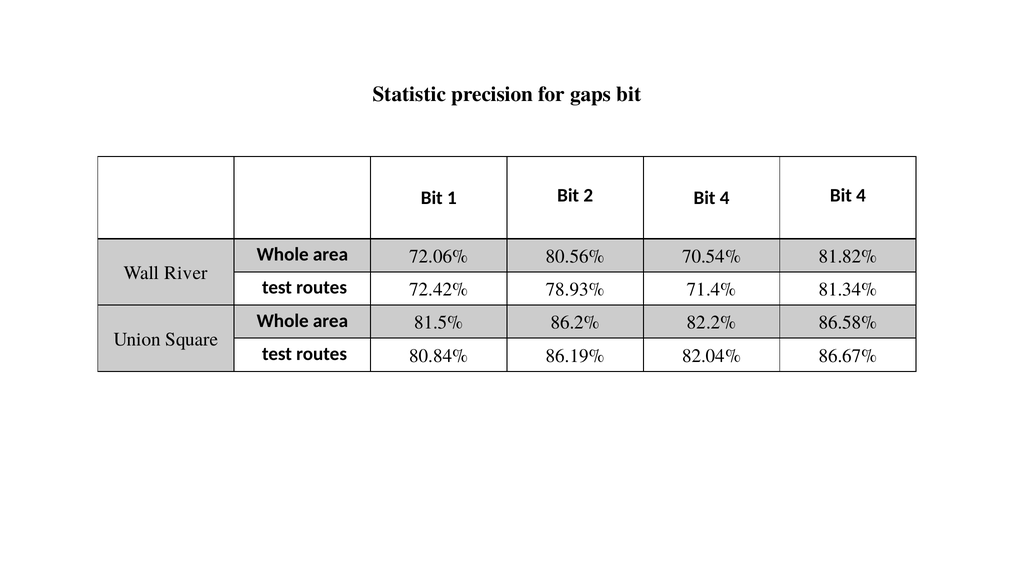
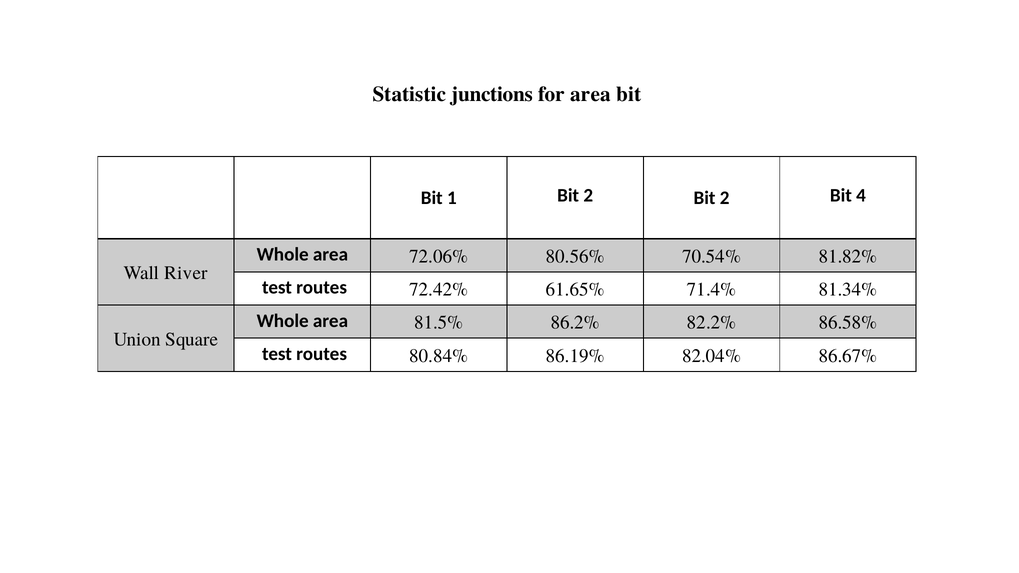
precision: precision -> junctions (492, 94)
for gaps: gaps -> area (590, 94)
2 Bit 4: 4 -> 2 (725, 198)
78.93%: 78.93% -> 61.65% (575, 290)
